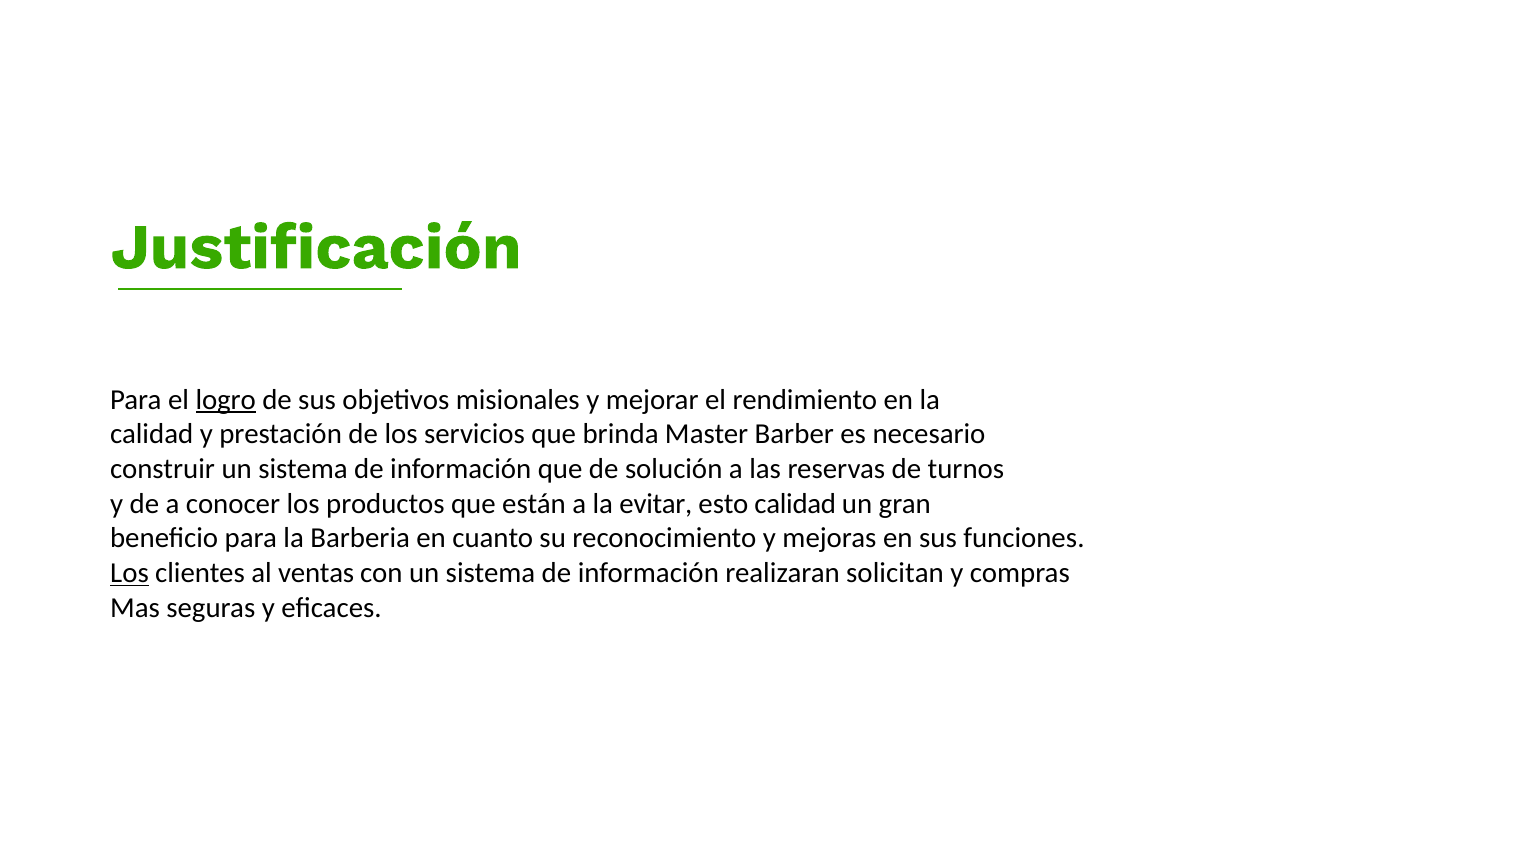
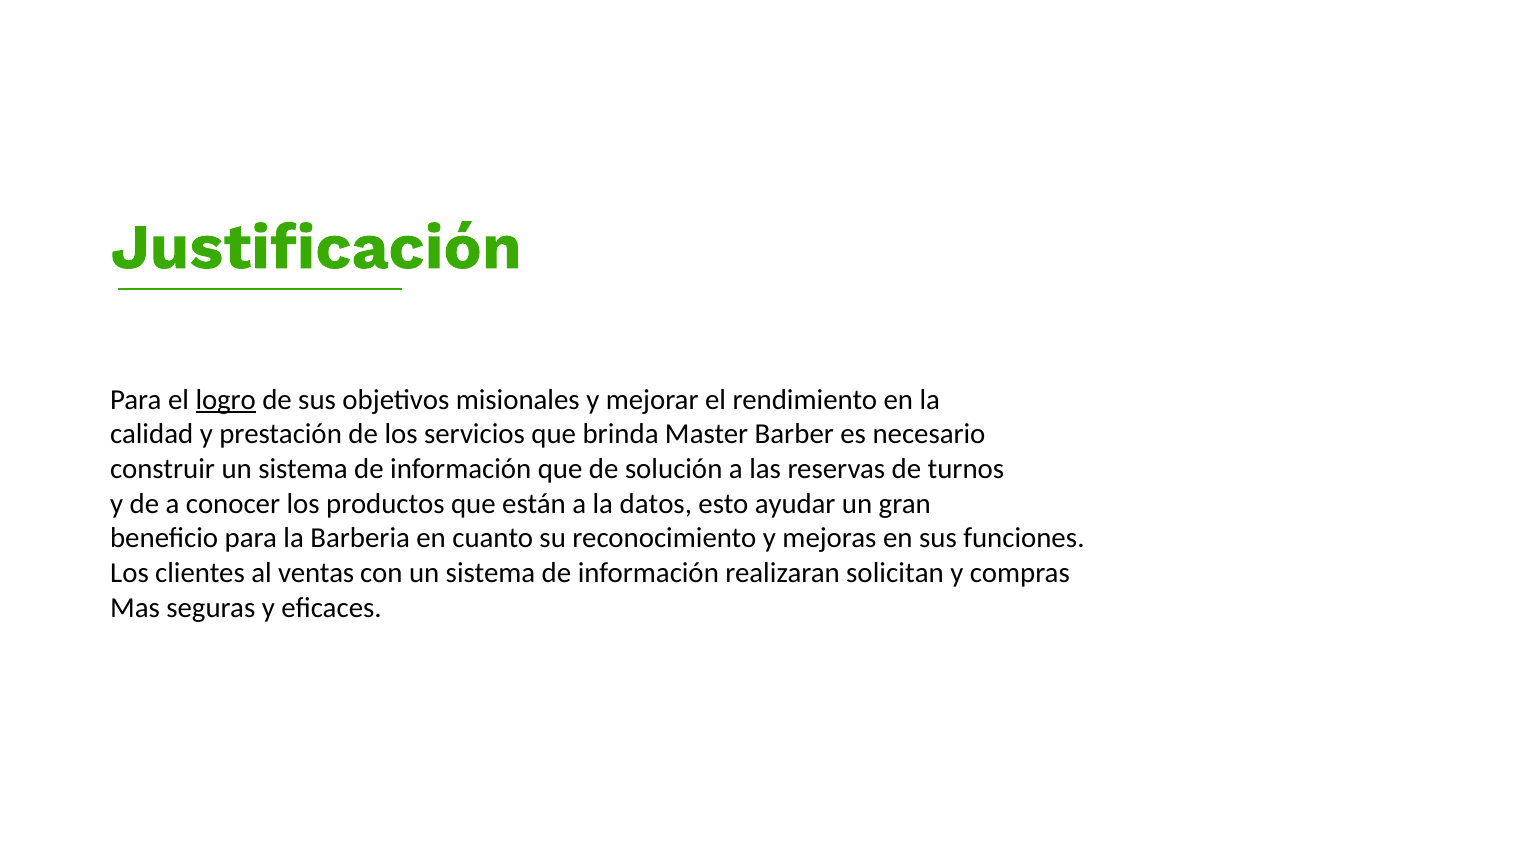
evitar: evitar -> datos (656, 504)
esto calidad: calidad -> ayudar (795, 504)
Los underline: present -> none (129, 573)
